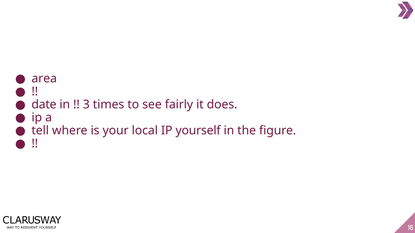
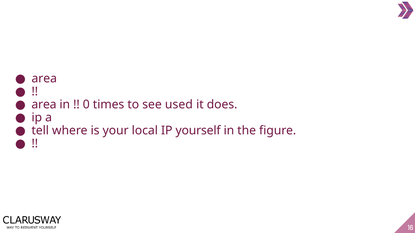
date: date -> area (44, 105)
3: 3 -> 0 (86, 105)
fairly: fairly -> used (179, 105)
